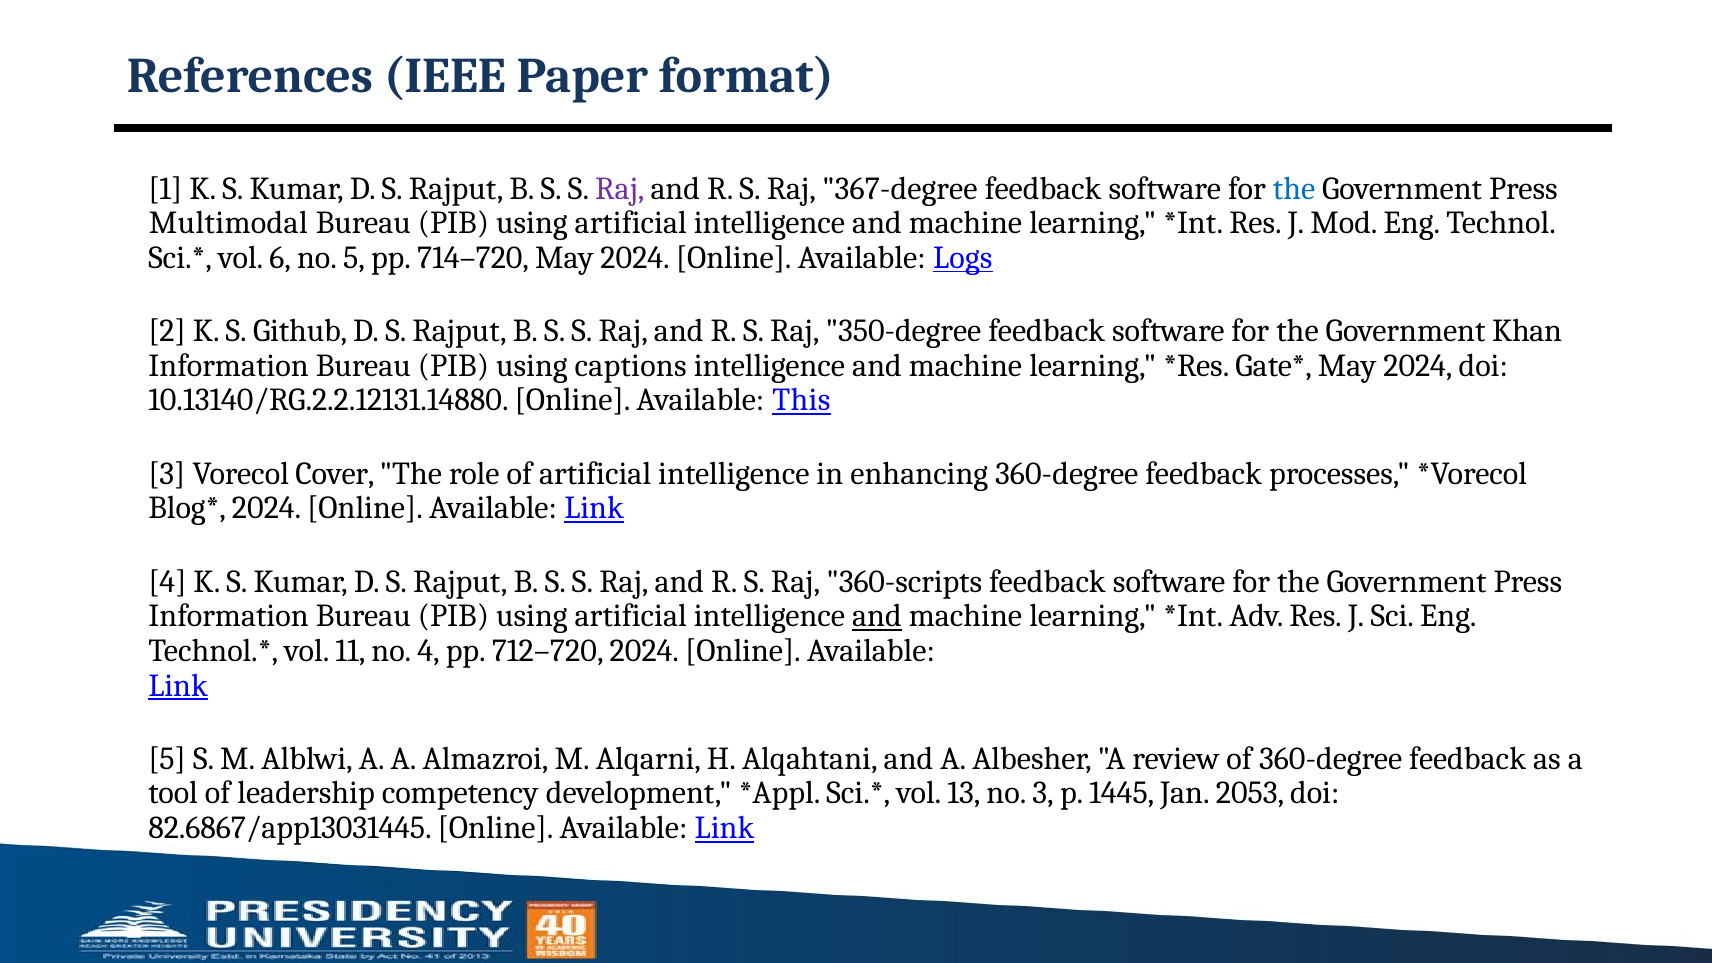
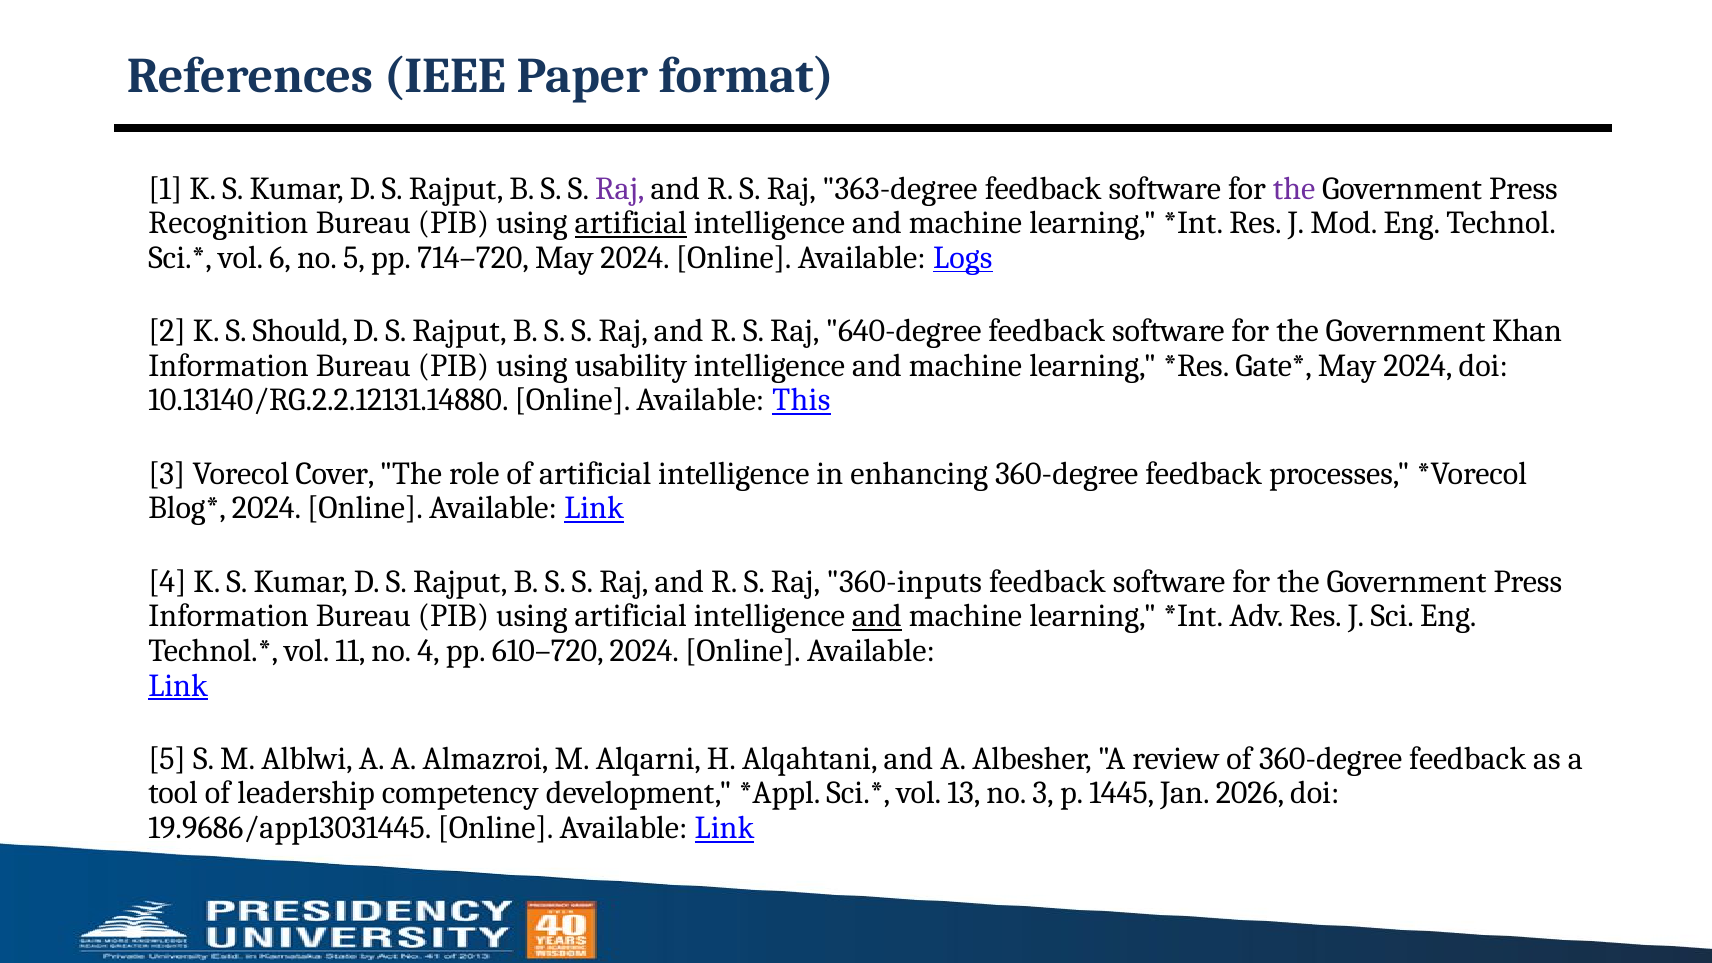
367-degree: 367-degree -> 363-degree (900, 188)
the colour: blue -> purple (1294, 188)
Multimodal: Multimodal -> Recognition (228, 223)
artificial underline: none -> present (631, 223)
Github: Github -> Should (300, 331)
350-degree: 350-degree -> 640-degree (904, 331)
captions: captions -> usability (631, 366)
360-scripts: 360-scripts -> 360-inputs (904, 581)
712–720: 712–720 -> 610–720 (548, 651)
2053: 2053 -> 2026 (1250, 793)
82.6867/app13031445: 82.6867/app13031445 -> 19.9686/app13031445 (290, 828)
